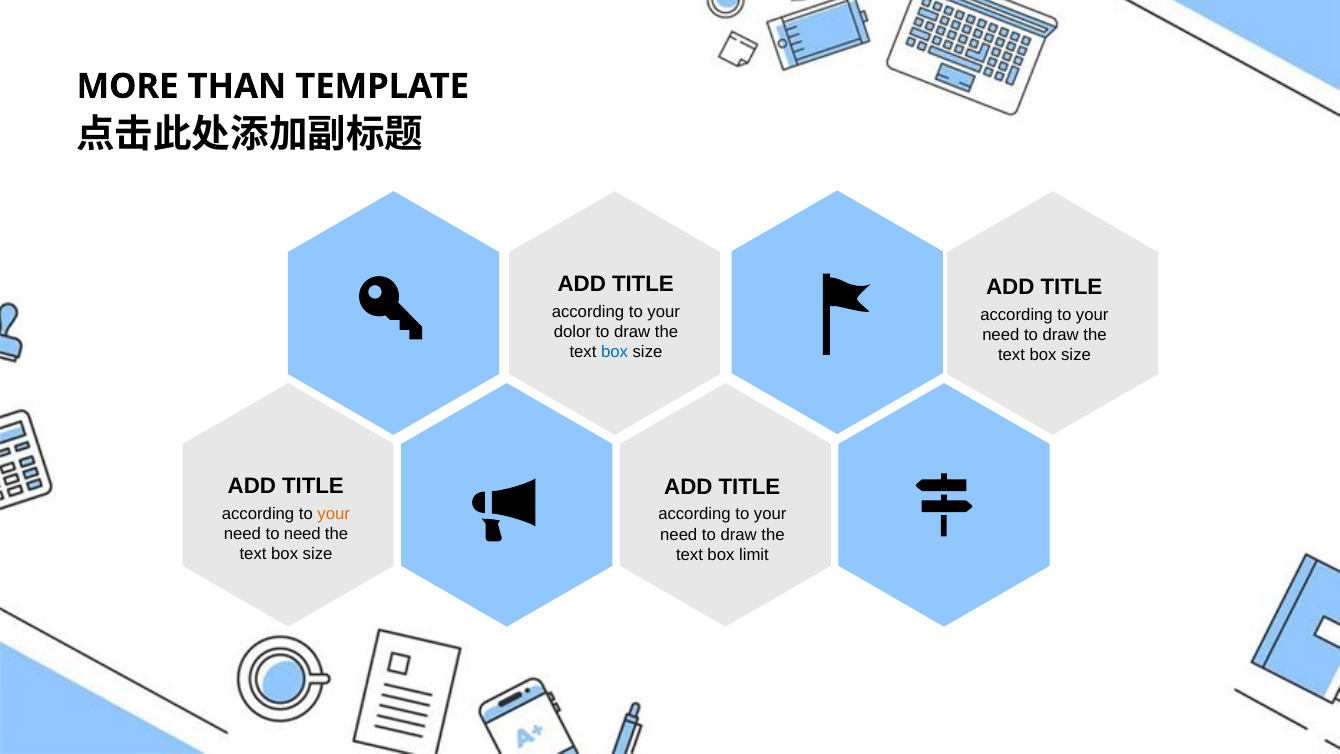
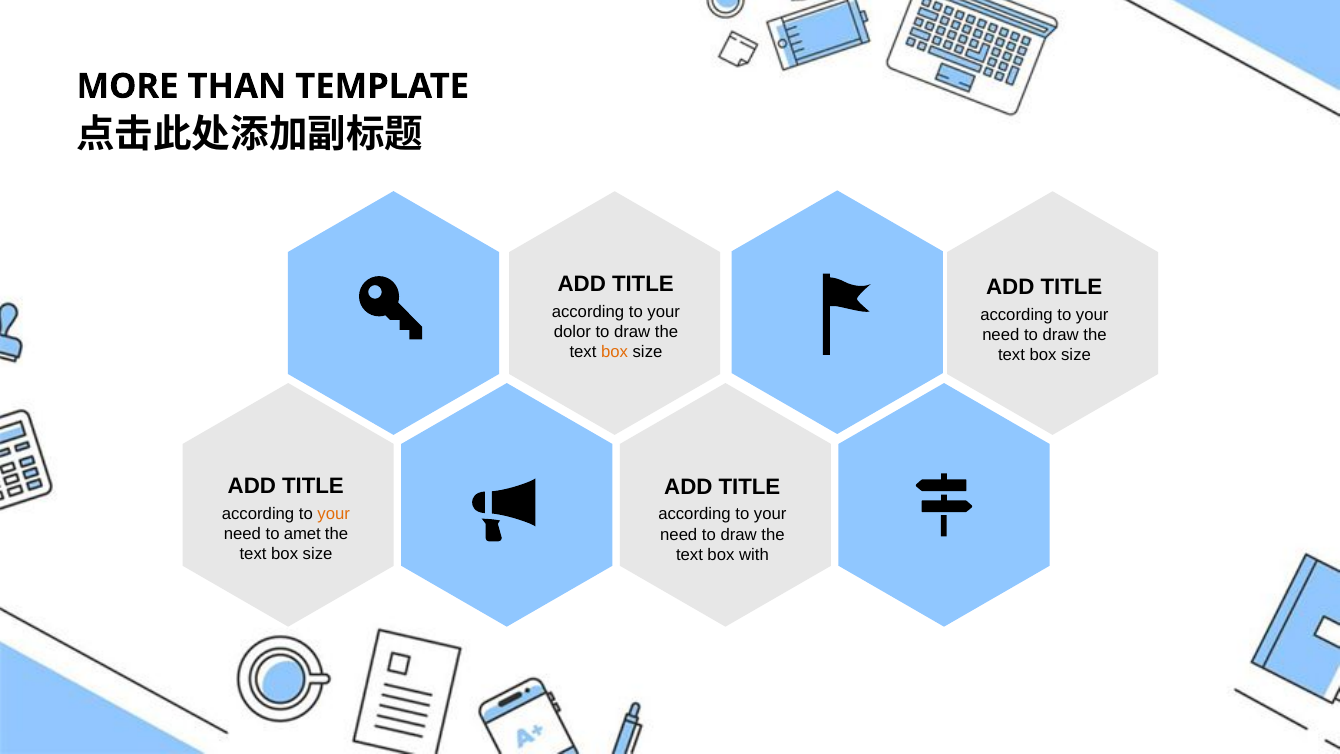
box colour: blue -> orange (615, 352)
to need: need -> amet (302, 534)
limit: limit -> with (754, 554)
